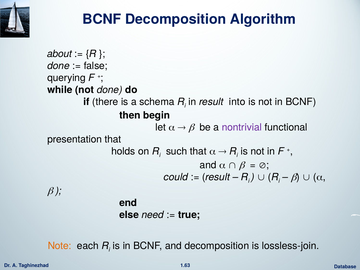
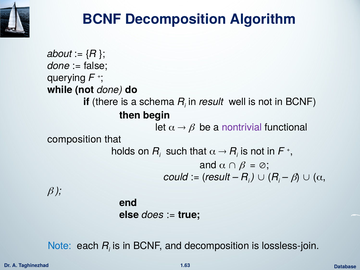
into: into -> well (237, 102)
presentation: presentation -> composition (75, 139)
need: need -> does (153, 215)
Note colour: orange -> blue (60, 246)
